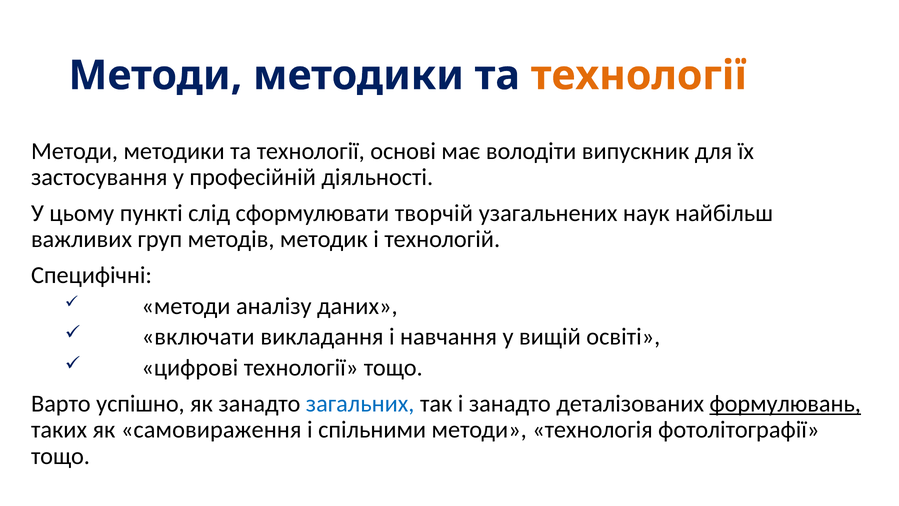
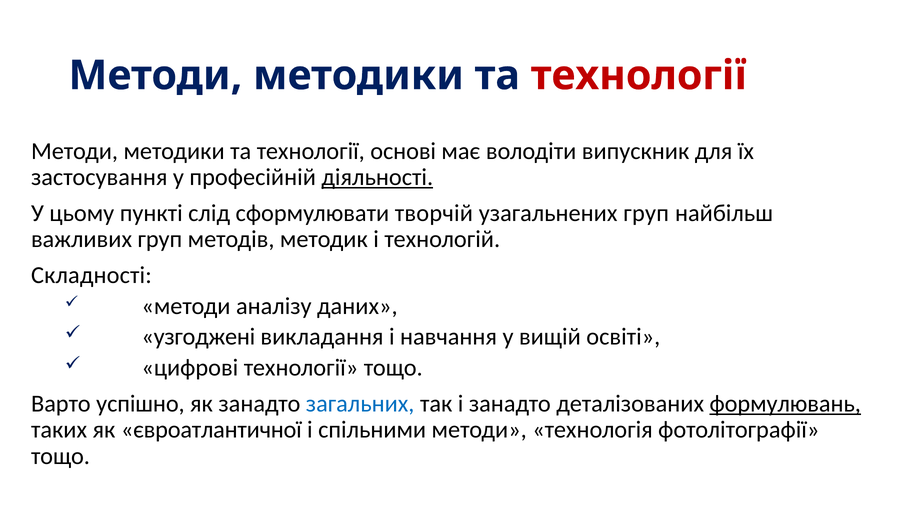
технології colour: orange -> red (639, 76)
діяльності underline: none -> present (377, 177)
узагальнених наук: наук -> груп (646, 213)
Специфічні: Специфічні -> Складності (91, 275)
включати: включати -> узгоджені (198, 337)
самовираження: самовираження -> євроатлантичної (211, 430)
